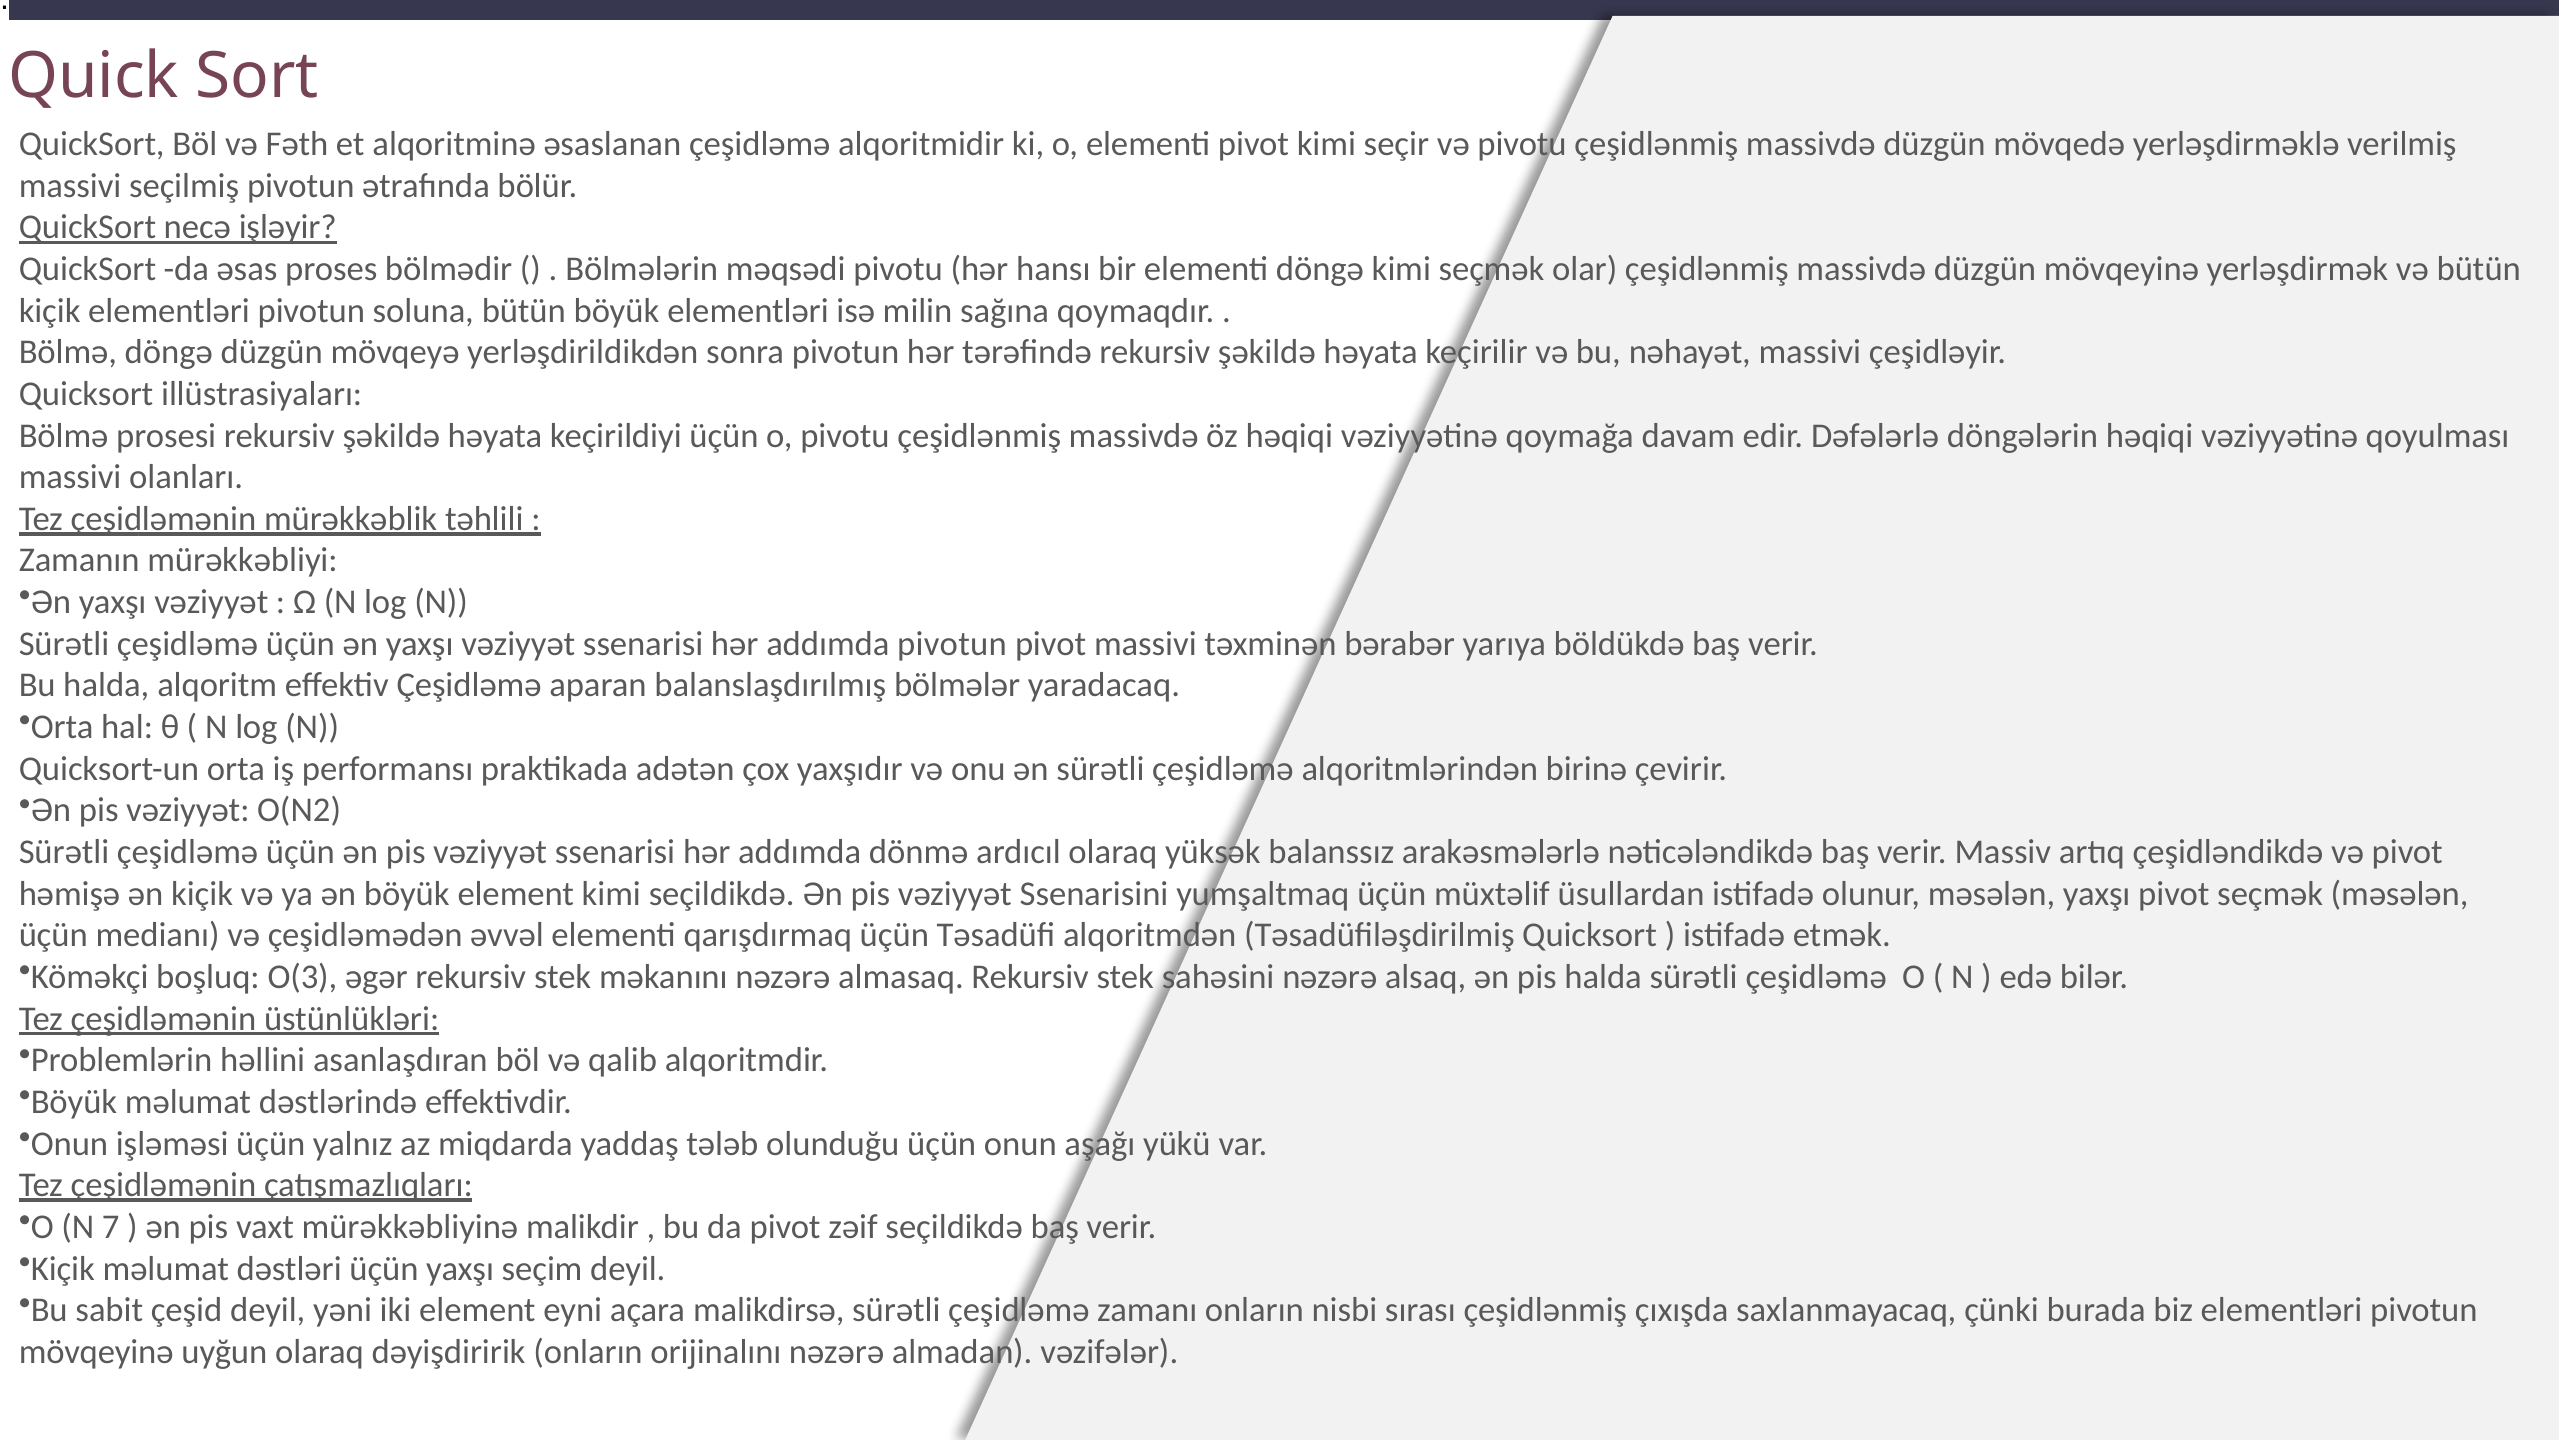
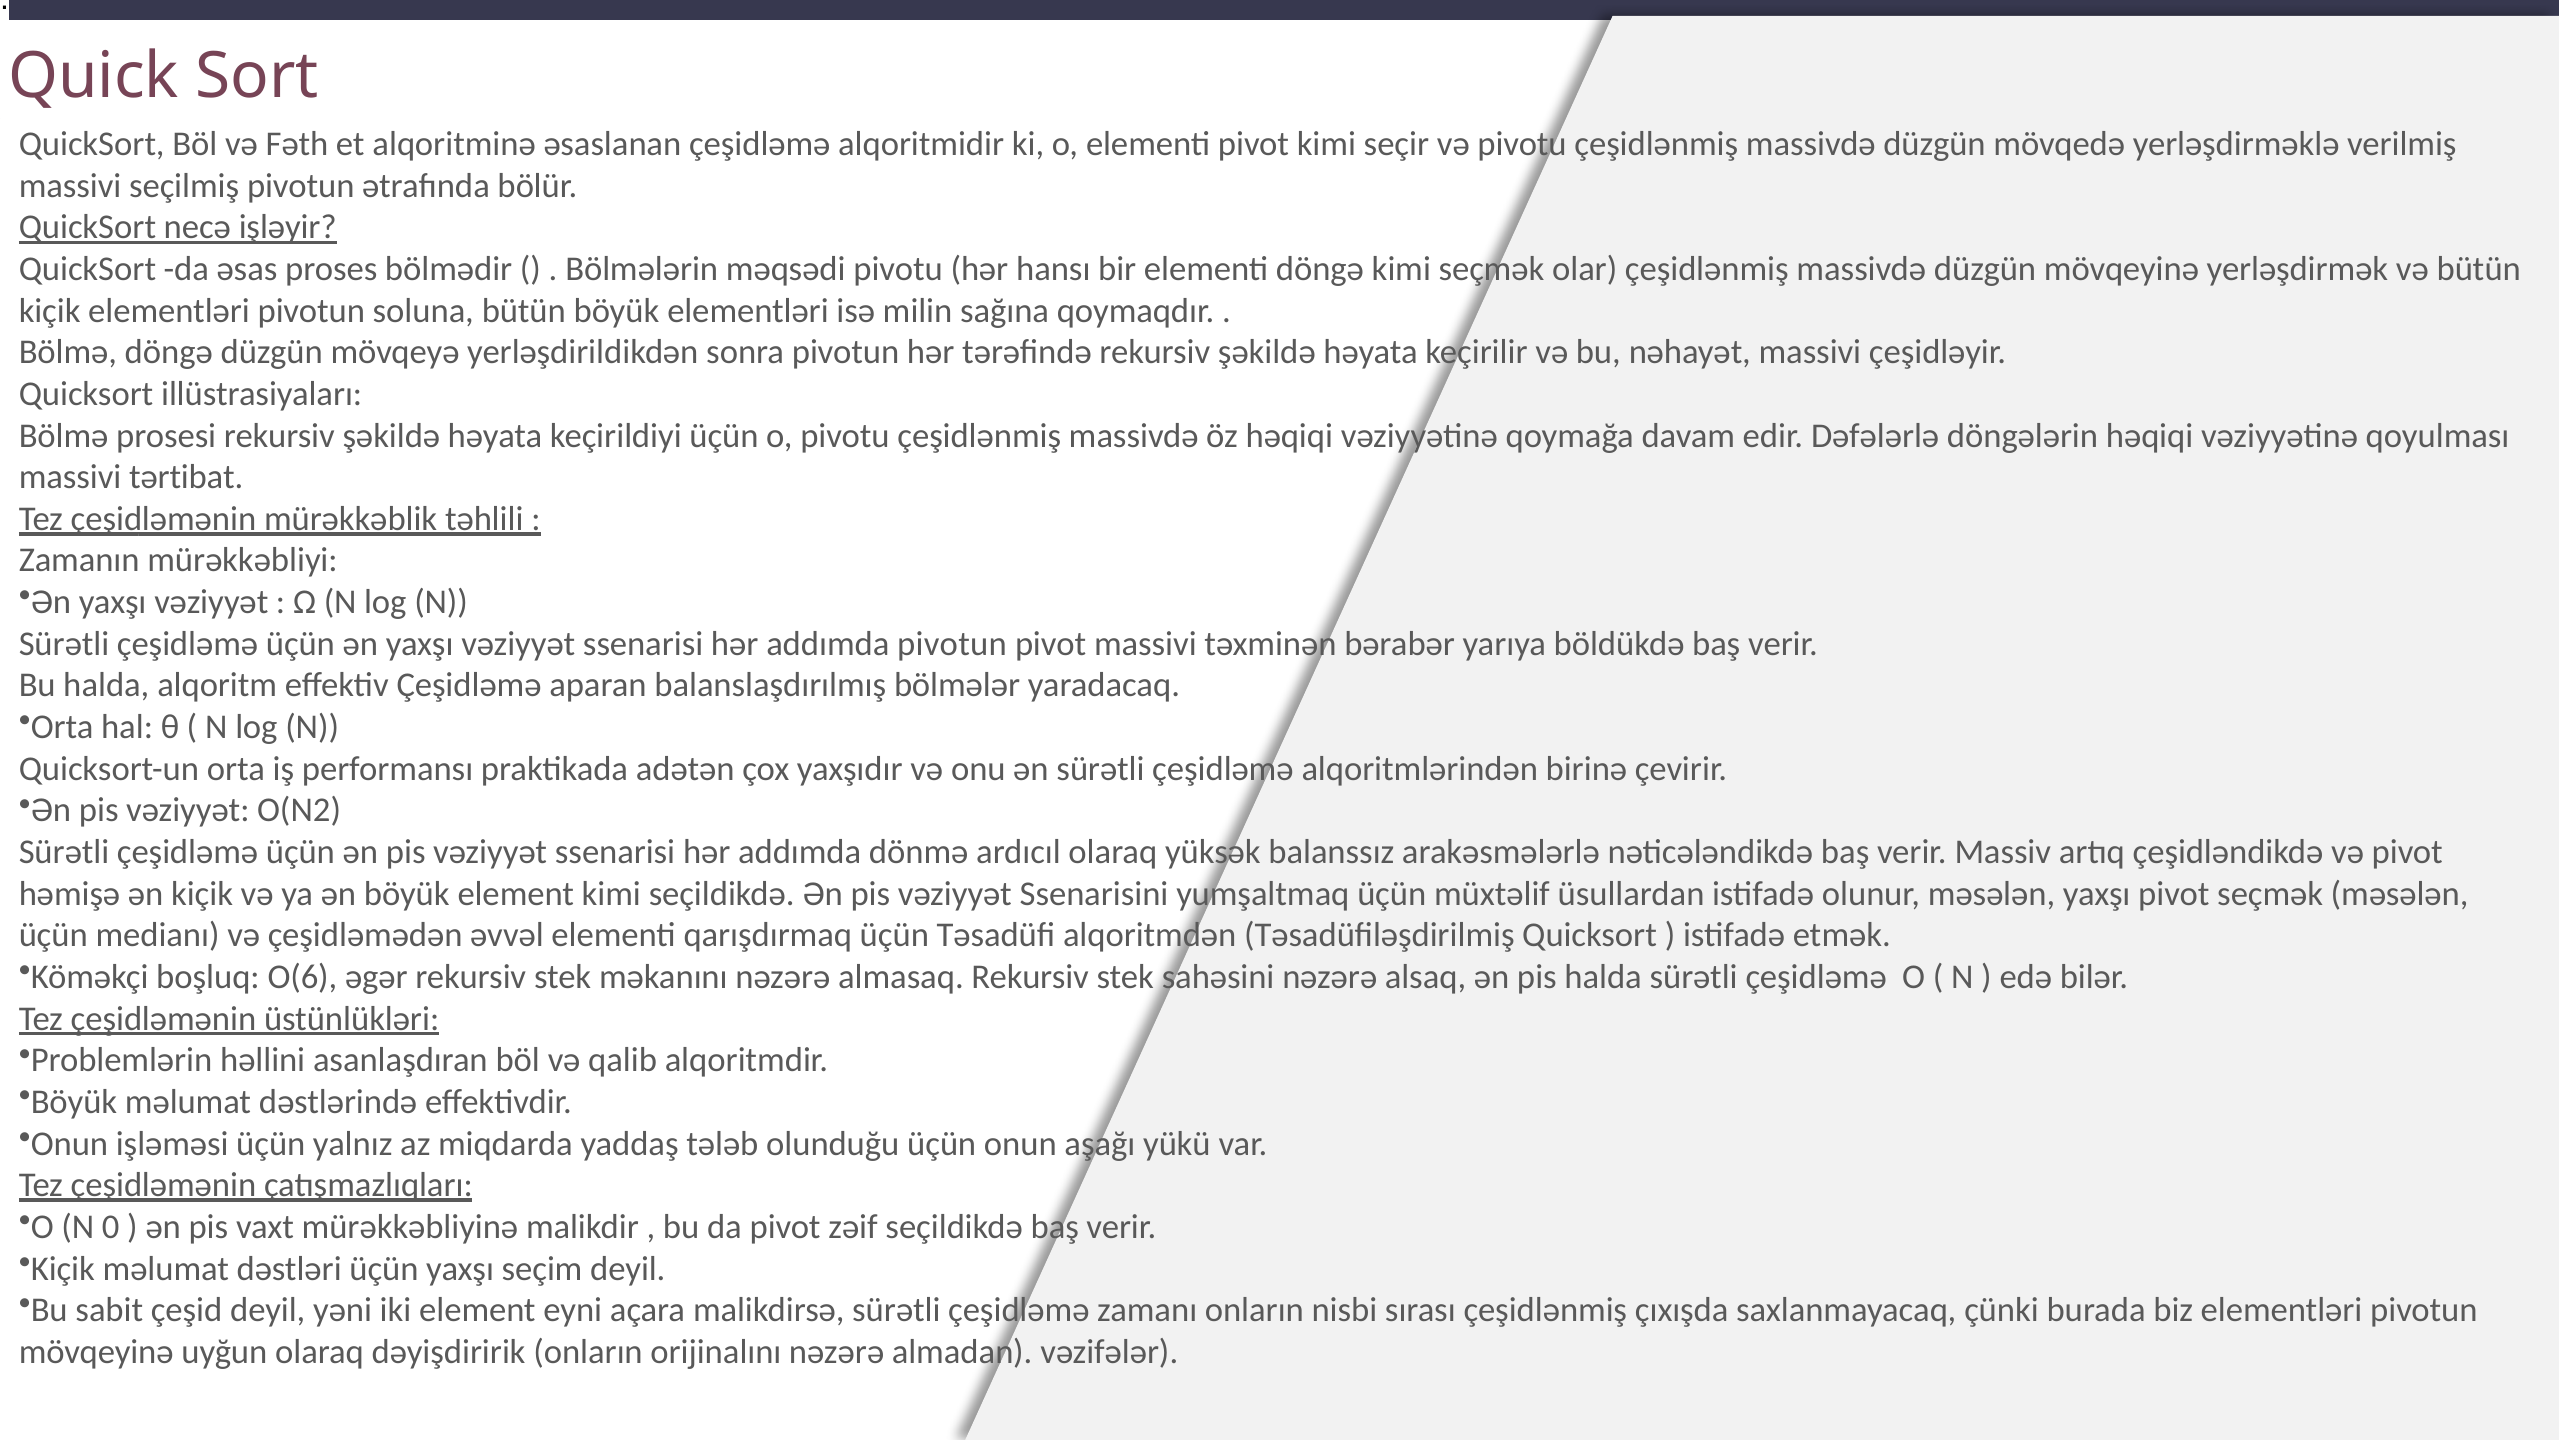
olanları: olanları -> tərtibat (186, 477)
O(3: O(3 -> O(6 (302, 977)
7: 7 -> 0 (111, 1226)
